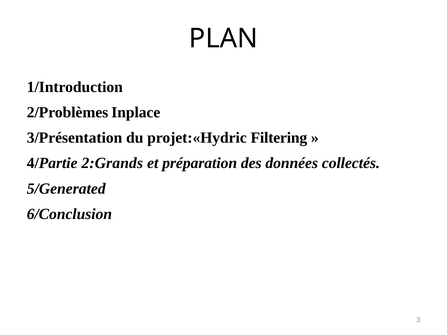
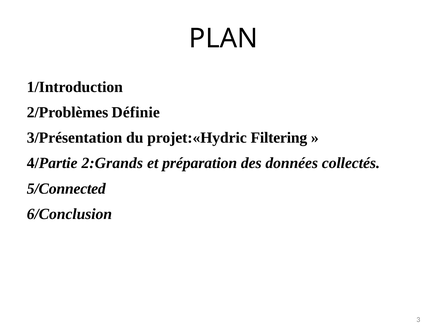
Inplace: Inplace -> Définie (136, 112)
5/Generated: 5/Generated -> 5/Connected (66, 189)
